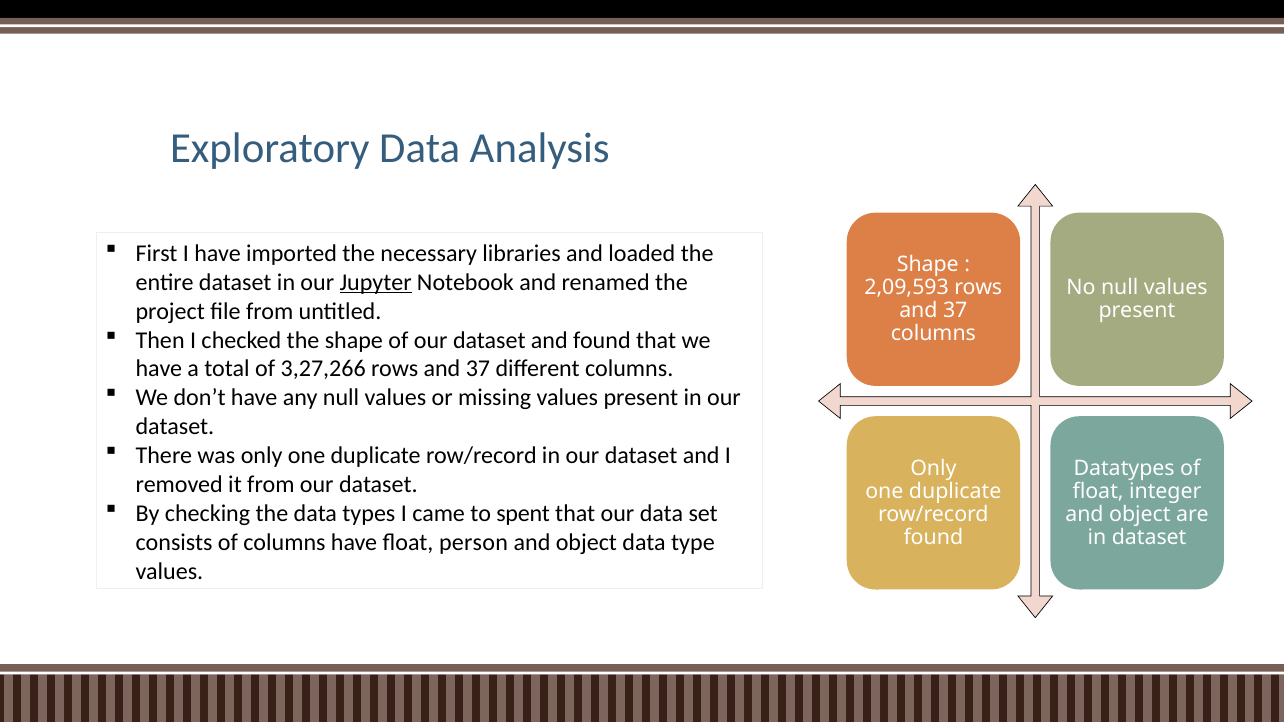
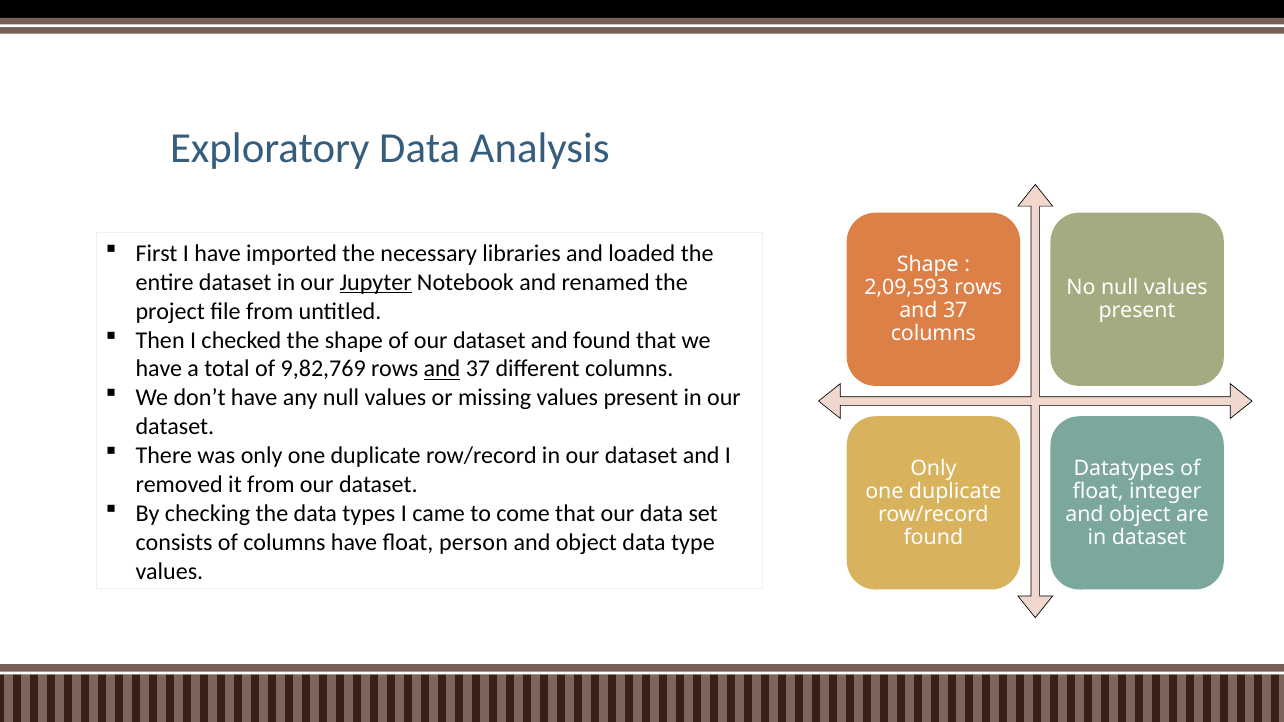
3,27,266: 3,27,266 -> 9,82,769 (323, 369)
and underline: none -> present (442, 369)
spent: spent -> come (523, 514)
